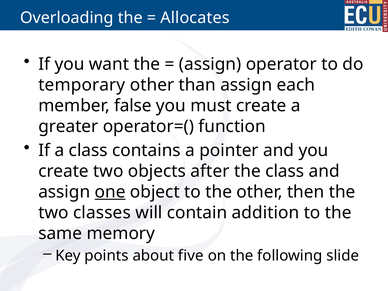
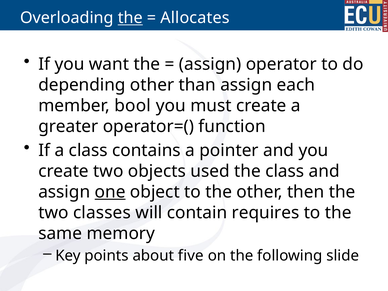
the underline: none -> present (130, 18)
temporary: temporary -> depending (82, 85)
false: false -> bool (133, 106)
after: after -> used (210, 171)
addition: addition -> requires (266, 213)
